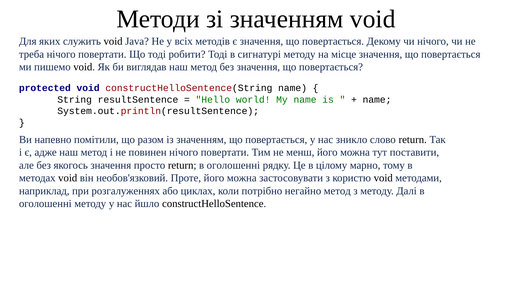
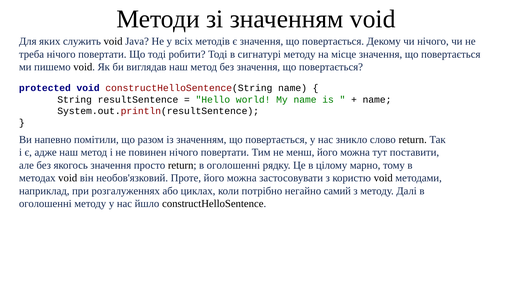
негайно метод: метод -> самий (337, 191)
